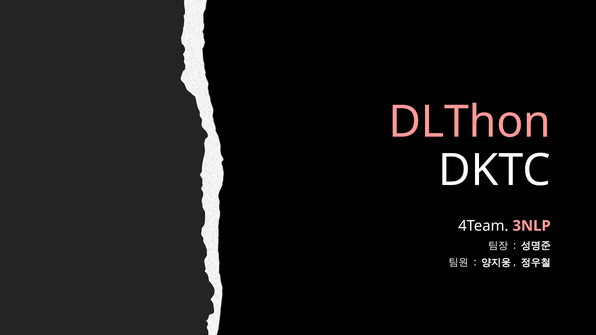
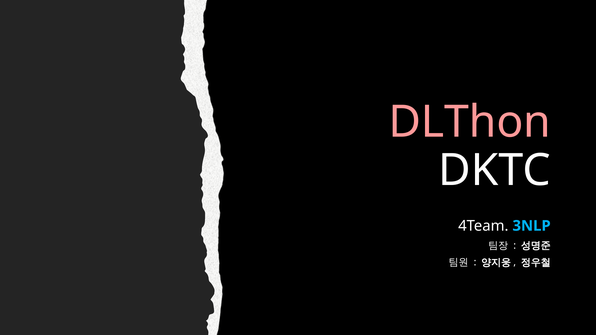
3NLP colour: pink -> light blue (532, 226)
